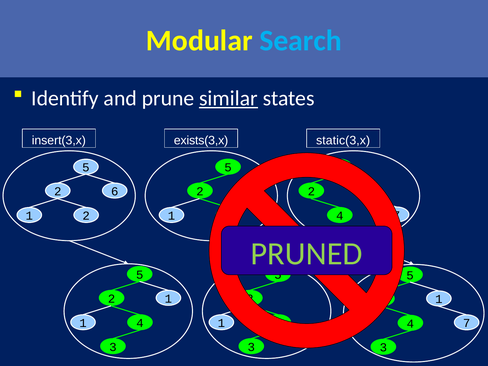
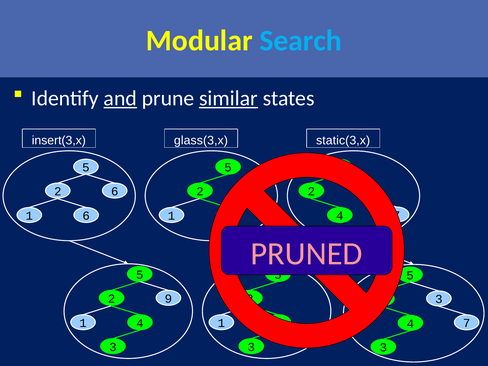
and underline: none -> present (120, 98)
exists(3,x: exists(3,x -> glass(3,x (201, 140)
1 2: 2 -> 6 (86, 216)
PRUNED colour: light green -> pink (307, 254)
1: 1 -> 9 (168, 299)
1: 1 -> 3 (439, 299)
